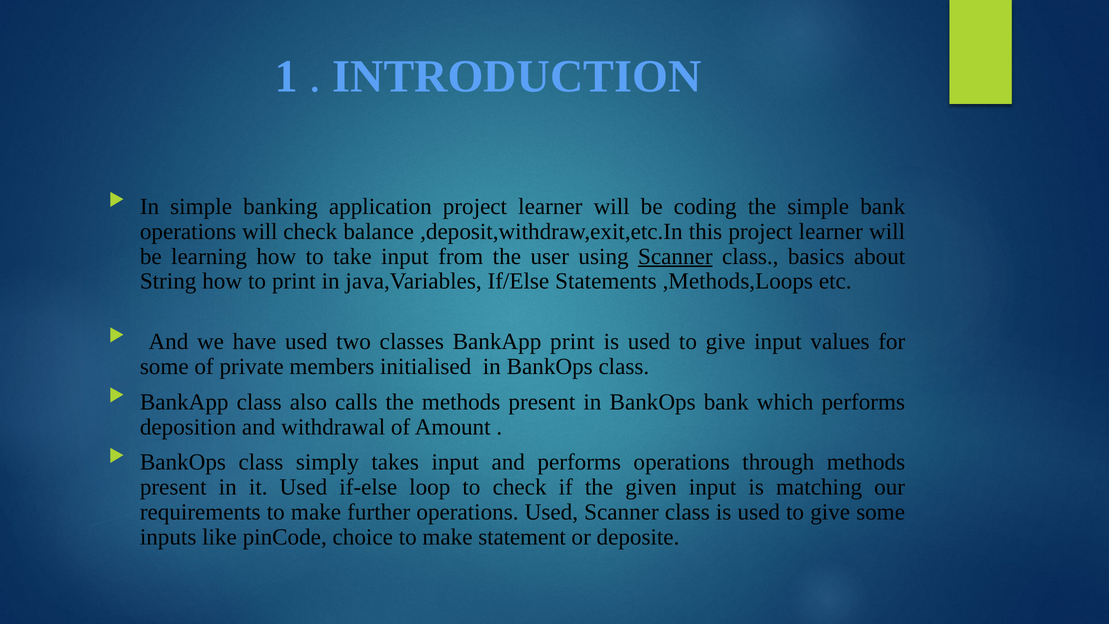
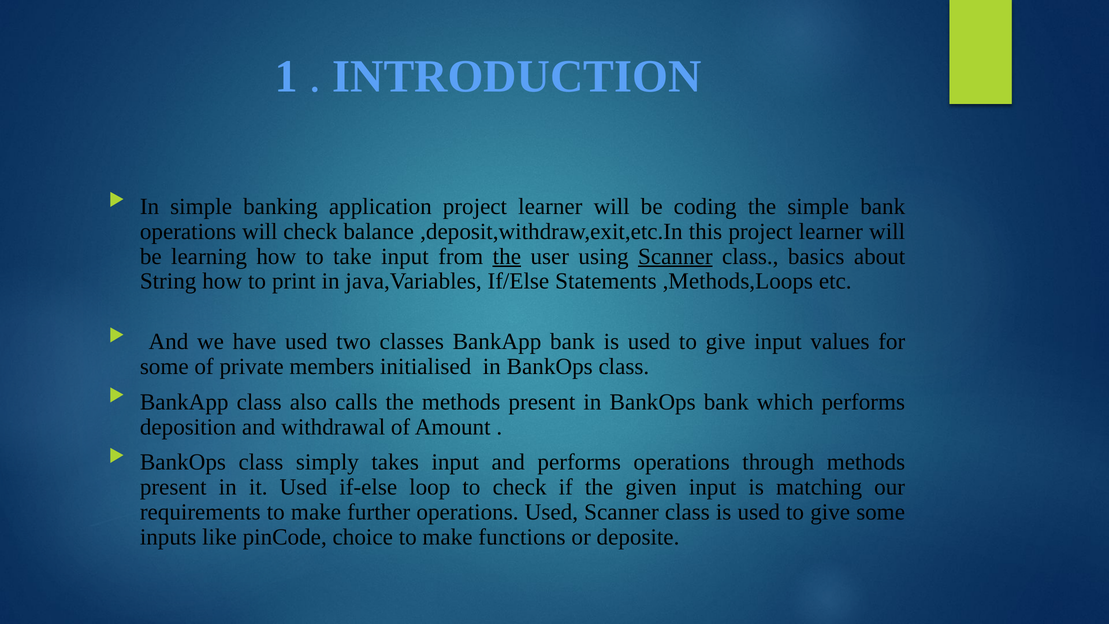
the underline: none -> present (507, 256)
BankApp print: print -> bank (573, 342)
statement: statement -> functions (522, 537)
